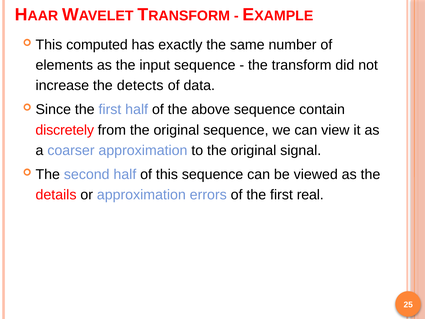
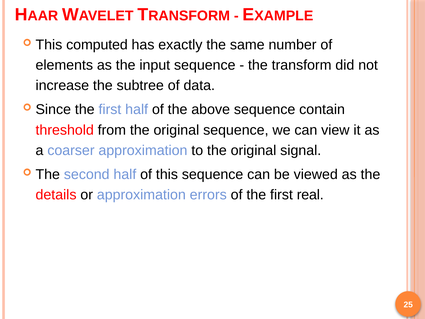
detects: detects -> subtree (140, 86)
discretely: discretely -> threshold (65, 130)
